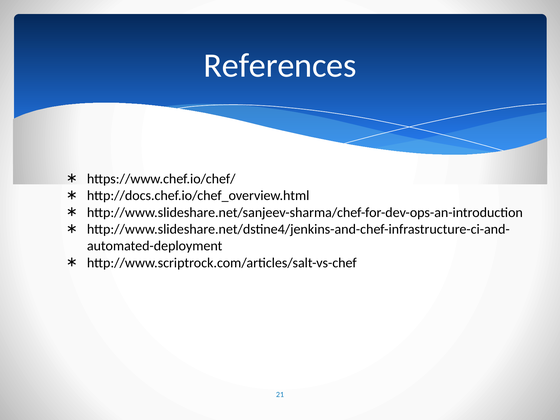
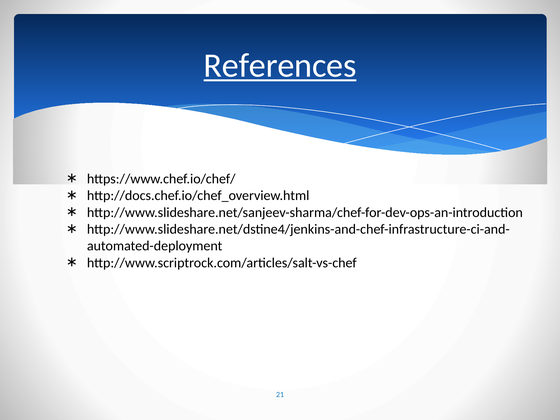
References underline: none -> present (280, 66)
